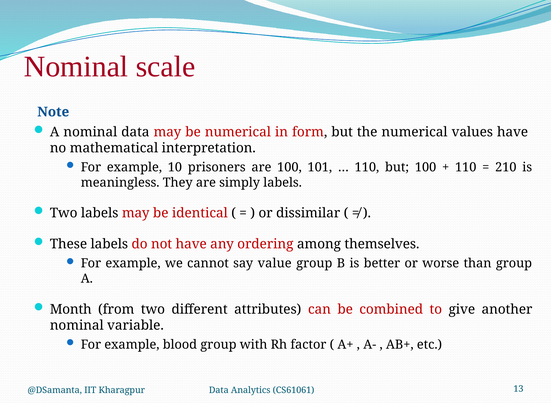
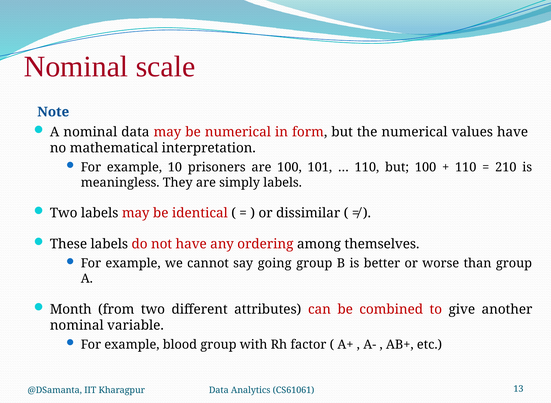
value: value -> going (275, 264)
